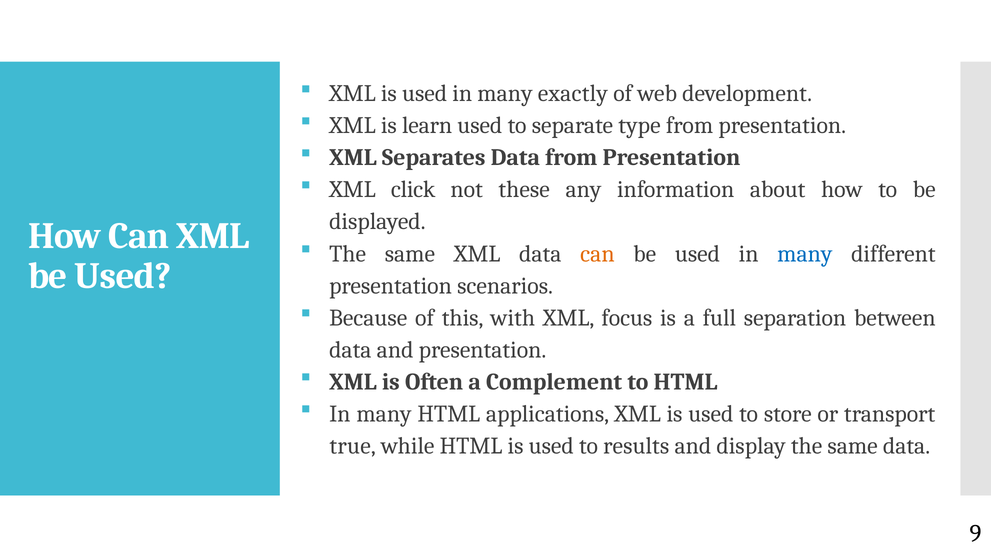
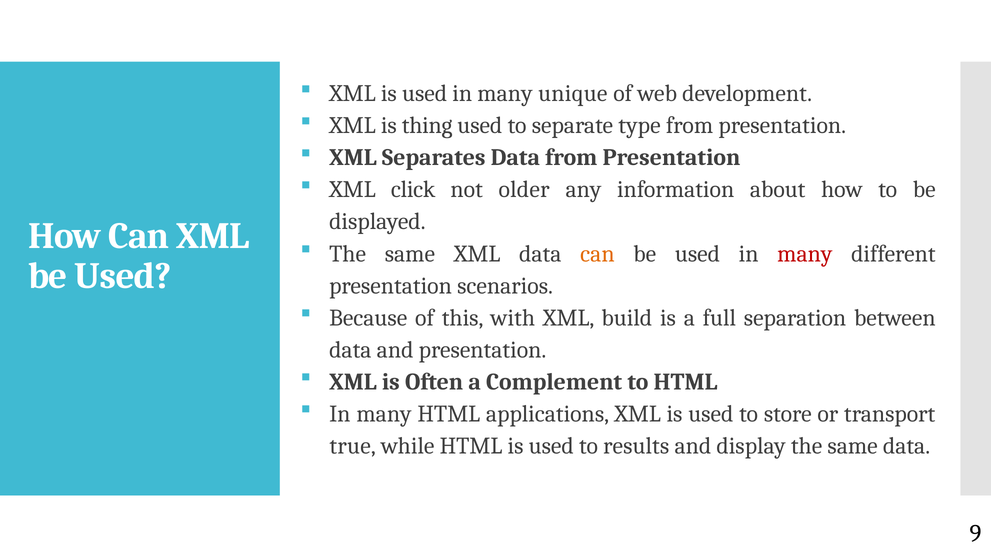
exactly: exactly -> unique (573, 93)
learn: learn -> thing (427, 125)
these: these -> older (524, 189)
many colour: blue -> red (805, 253)
focus: focus -> build (627, 317)
